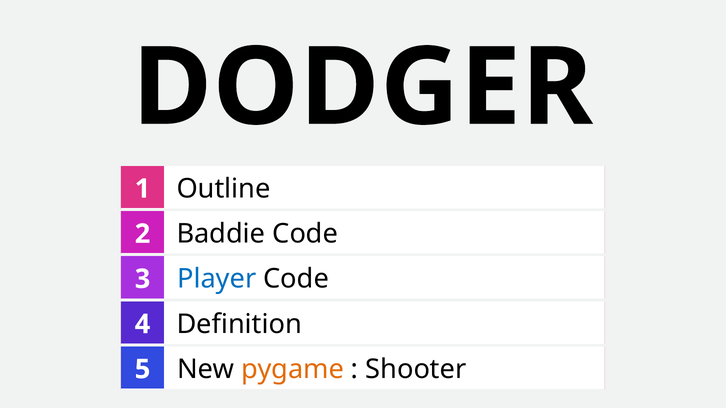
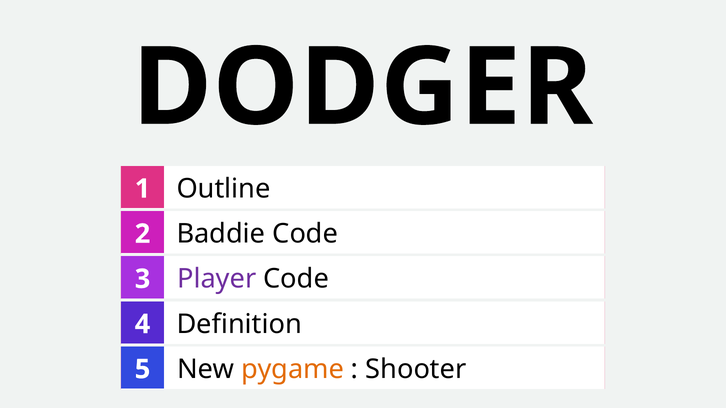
Player colour: blue -> purple (217, 279)
